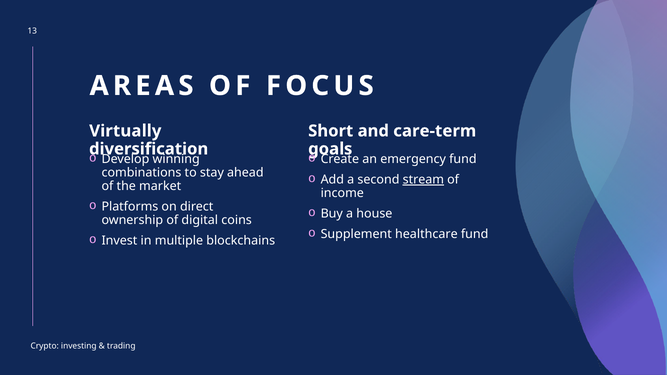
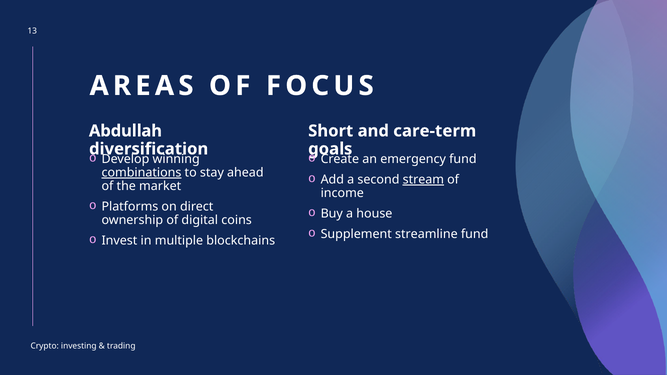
Virtually: Virtually -> Abdullah (125, 131)
combinations underline: none -> present (141, 173)
healthcare: healthcare -> streamline (426, 234)
